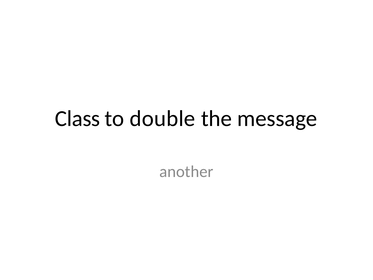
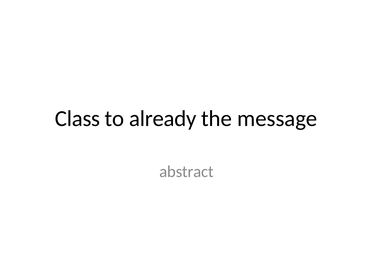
double: double -> already (163, 118)
another: another -> abstract (187, 171)
